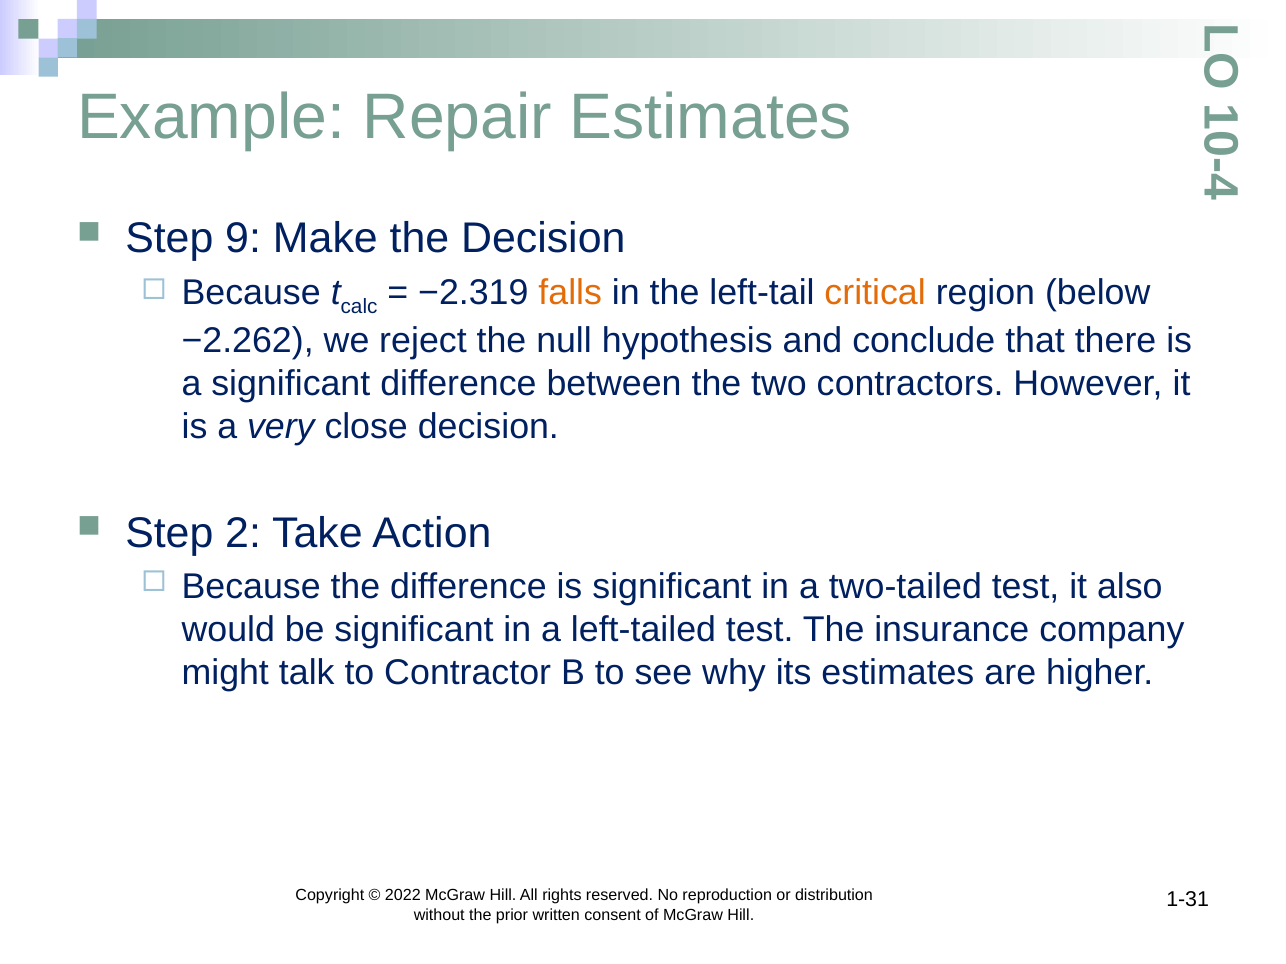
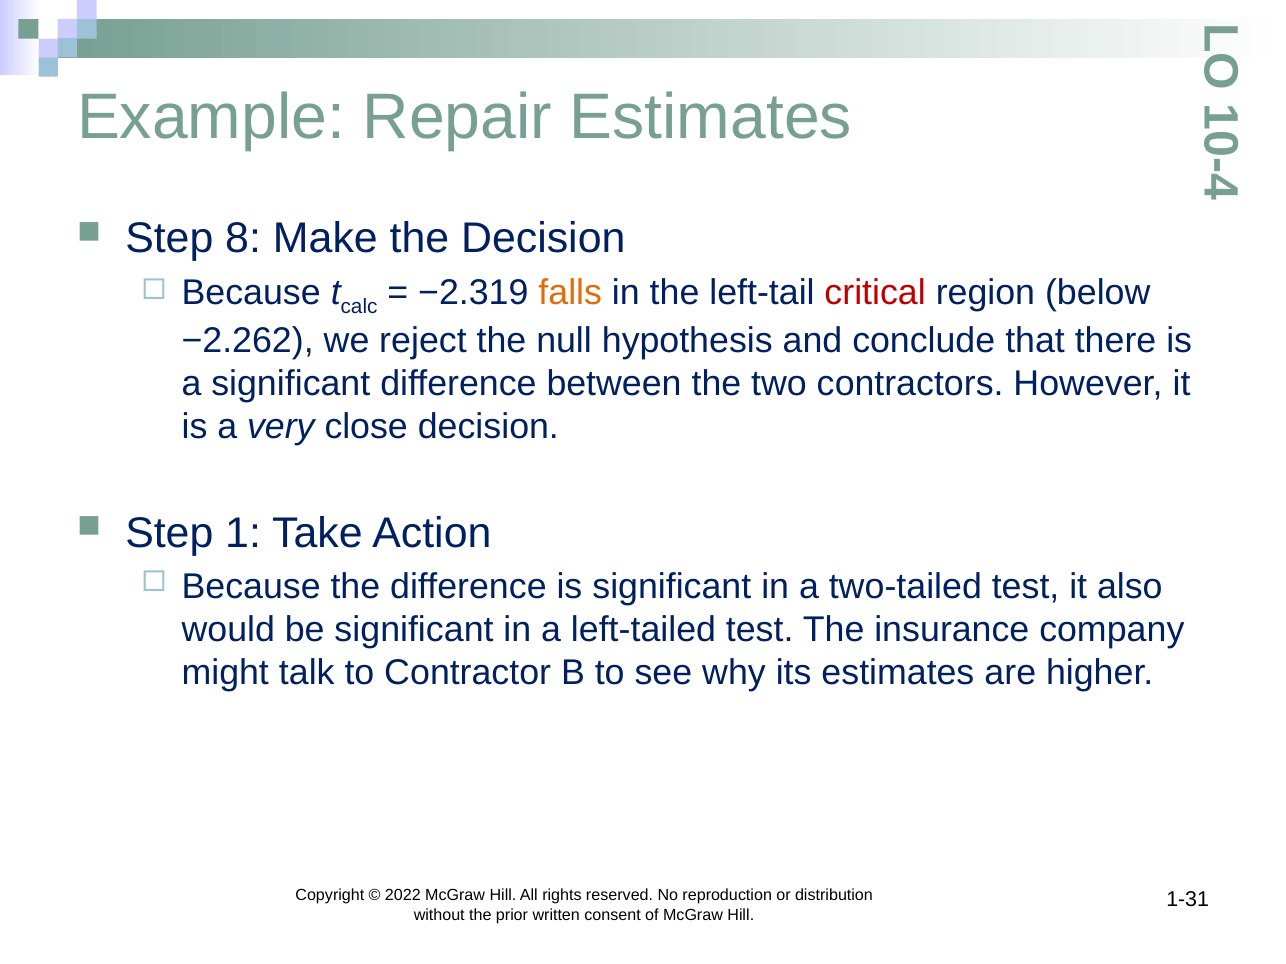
9: 9 -> 8 (243, 239)
critical colour: orange -> red (875, 293)
Step 2: 2 -> 1 (243, 533)
